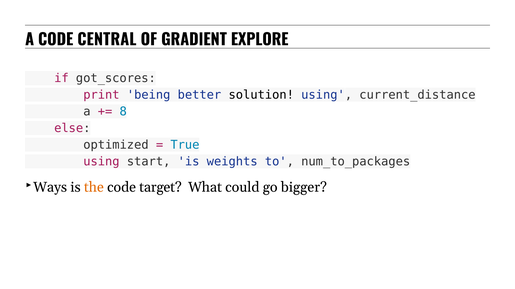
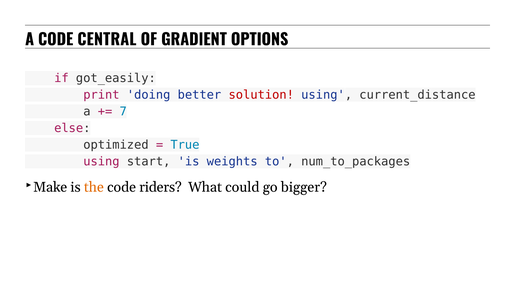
EXPLORE: EXPLORE -> OPTIONS (260, 40)
got_scores: got_scores -> got_easily (116, 78)
being: being -> doing (149, 95)
solution colour: black -> red (261, 95)
8: 8 -> 7 (123, 112)
Ways: Ways -> Make (50, 187)
target: target -> riders (160, 187)
